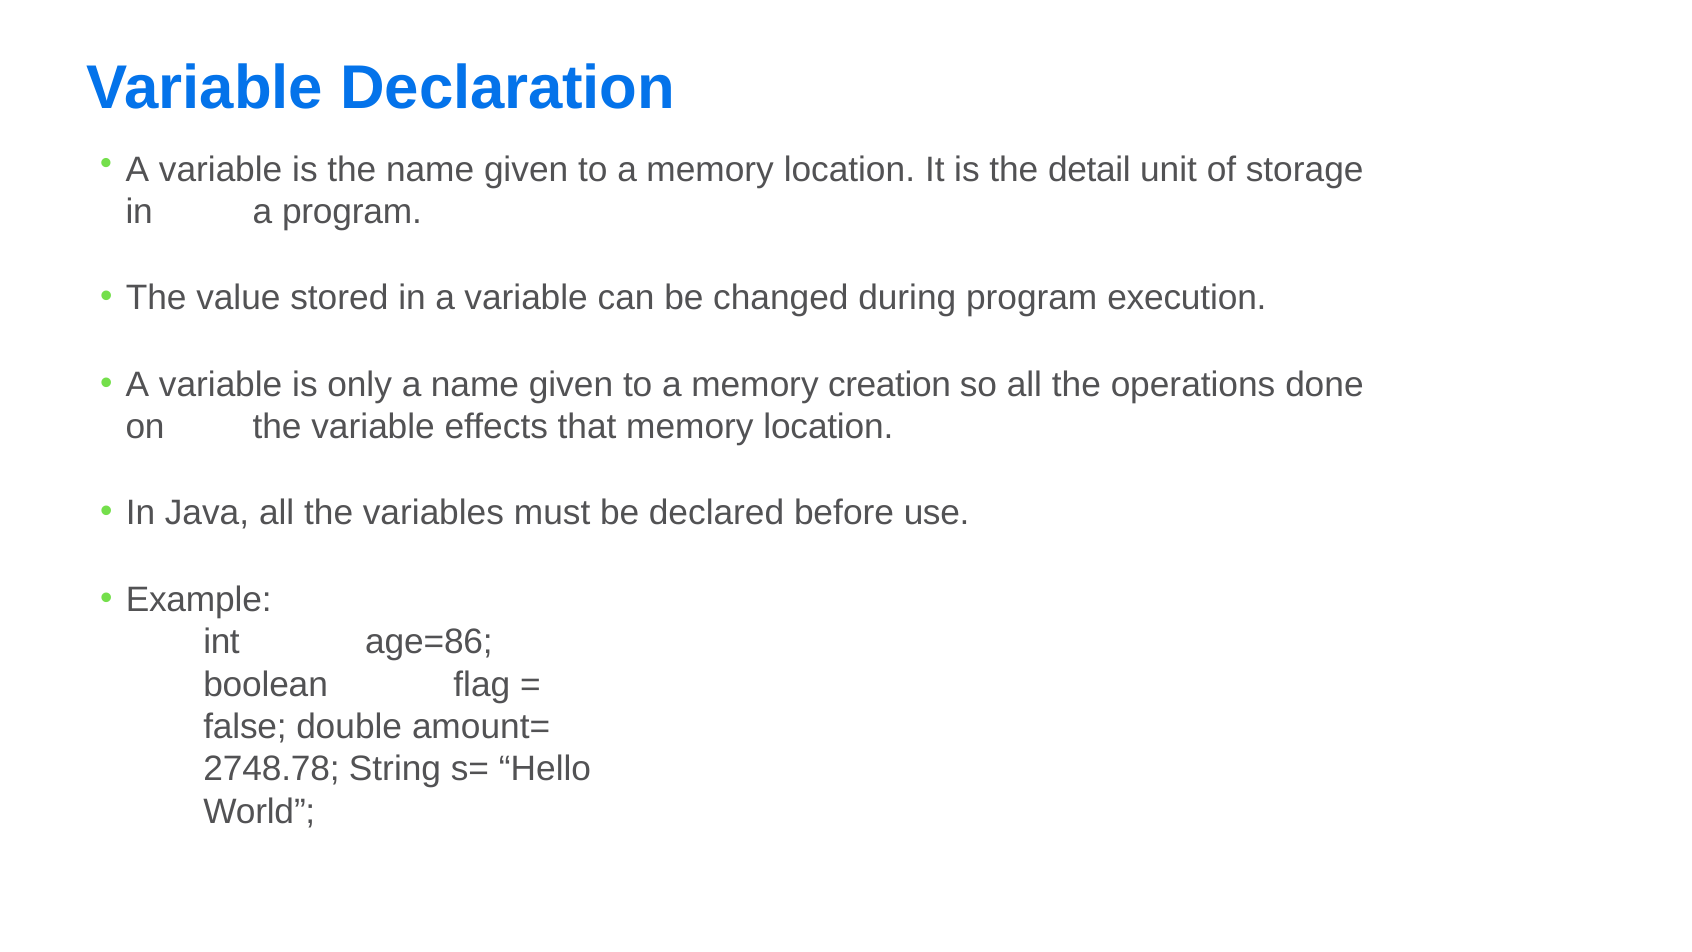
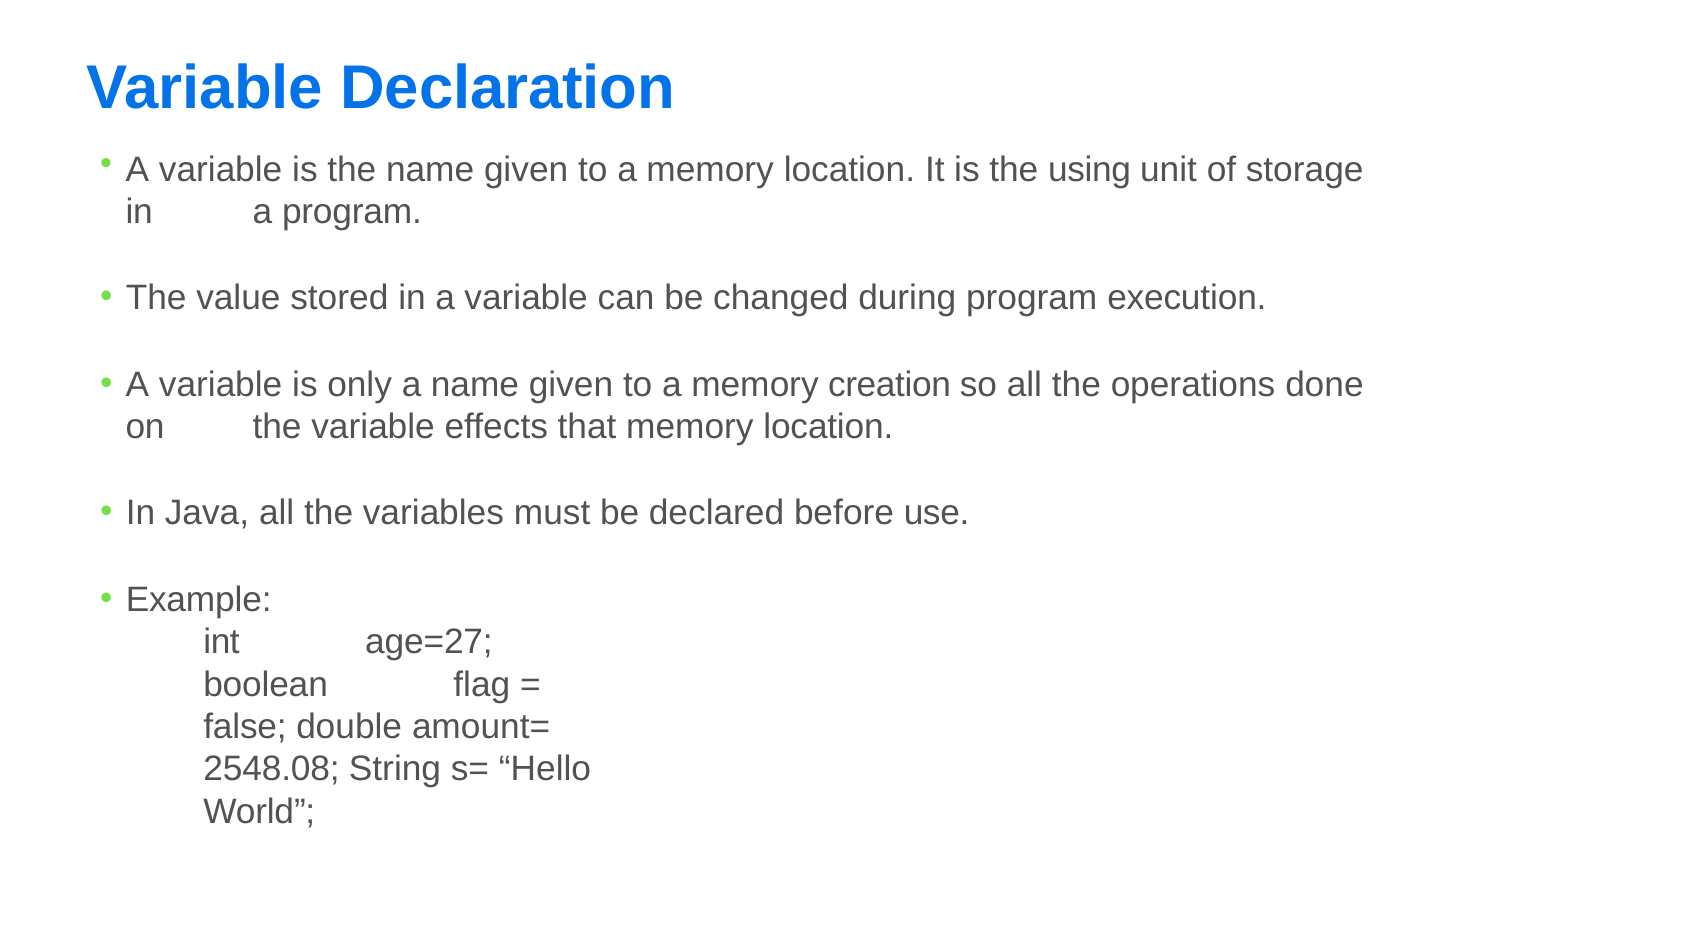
detail: detail -> using (1089, 169)
age=86: age=86 -> age=27 (429, 642)
2748.78: 2748.78 -> 2548.08 (271, 769)
